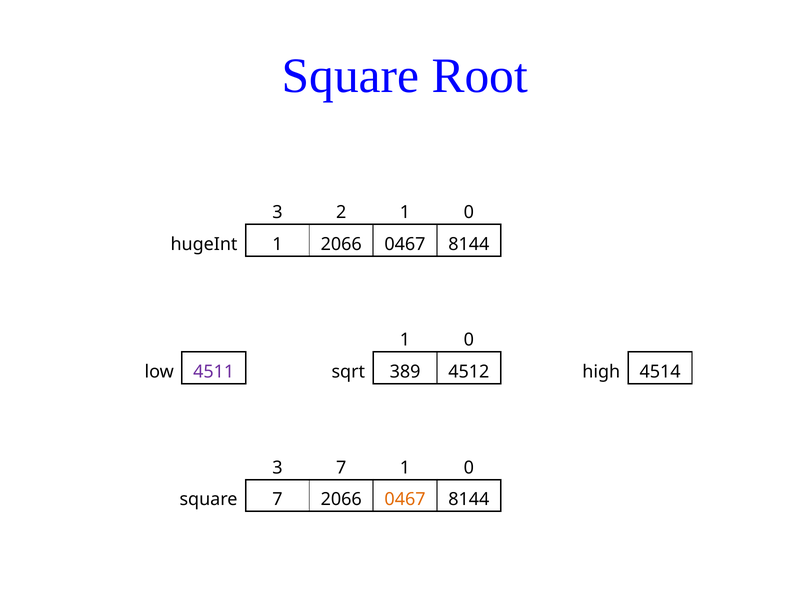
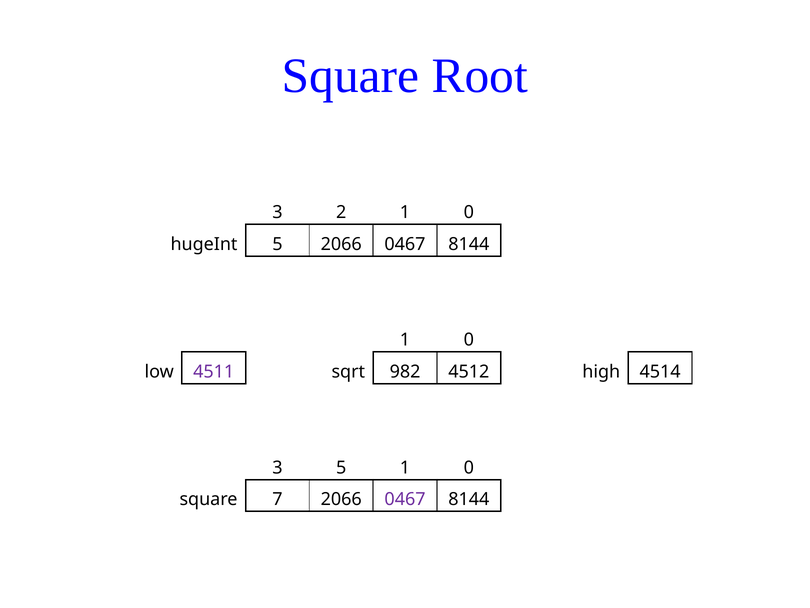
hugeInt 1: 1 -> 5 (277, 244)
389: 389 -> 982 (405, 372)
3 7: 7 -> 5 (341, 467)
0467 colour: orange -> purple (405, 499)
